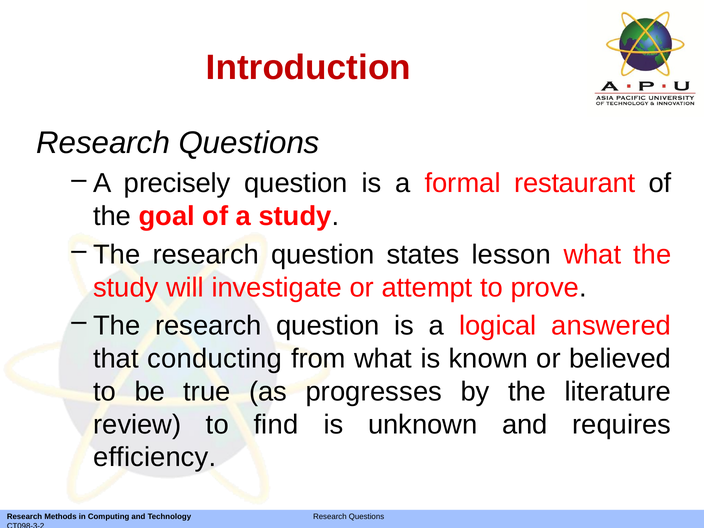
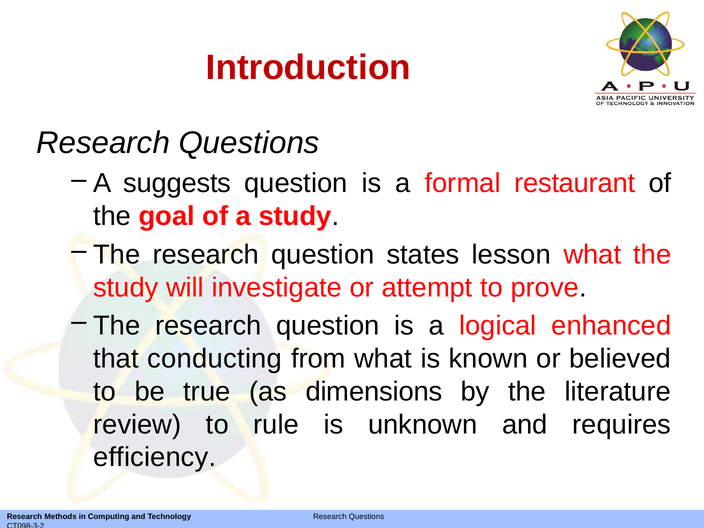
precisely: precisely -> suggests (177, 183)
answered: answered -> enhanced (611, 326)
progresses: progresses -> dimensions (374, 392)
find: find -> rule (276, 425)
